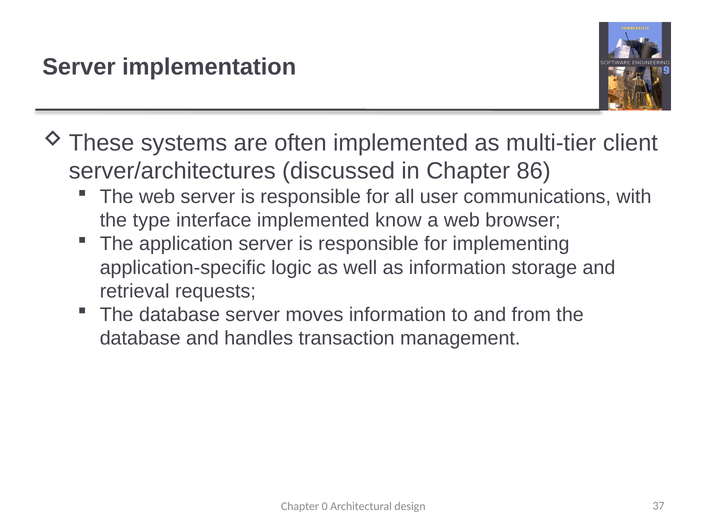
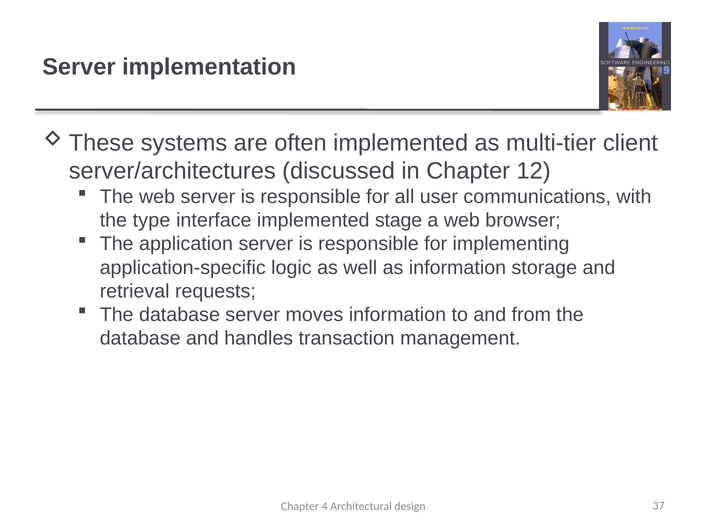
86: 86 -> 12 (534, 171)
know: know -> stage (399, 221)
0: 0 -> 4 (325, 506)
